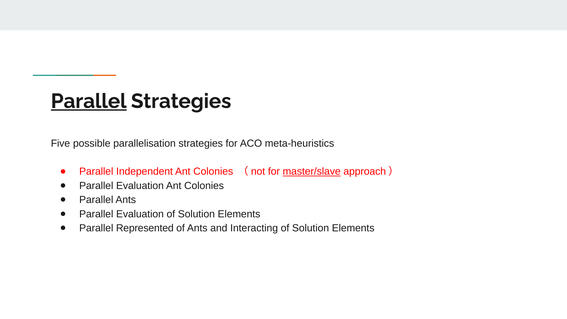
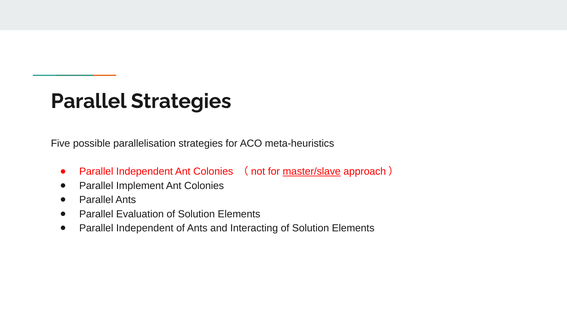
Parallel underline: present -> none (89, 101)
Evaluation: Evaluation -> Implement (140, 186)
Represented: Represented -> Independent (145, 228)
